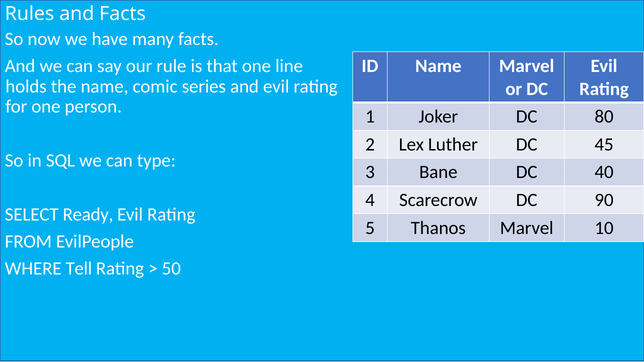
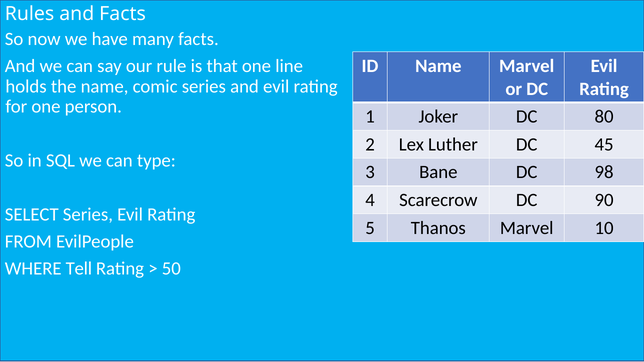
40: 40 -> 98 (604, 172)
SELECT Ready: Ready -> Series (88, 215)
